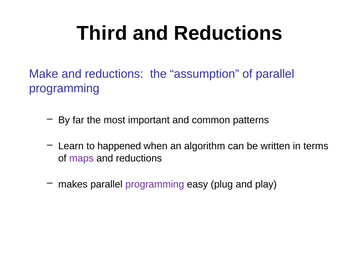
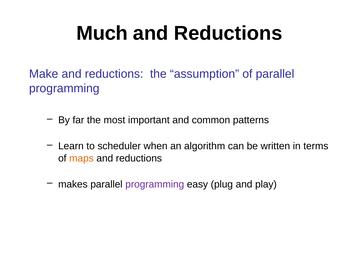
Third: Third -> Much (102, 33)
happened: happened -> scheduler (119, 146)
maps colour: purple -> orange (81, 158)
